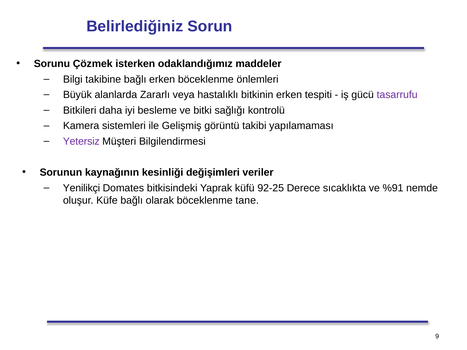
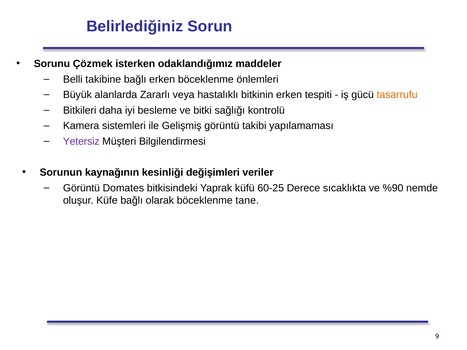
Bilgi: Bilgi -> Belli (73, 79)
tasarrufu colour: purple -> orange (397, 95)
Yenilikçi: Yenilikçi -> Görüntü (81, 188)
92-25: 92-25 -> 60-25 (271, 188)
%91: %91 -> %90 (393, 188)
